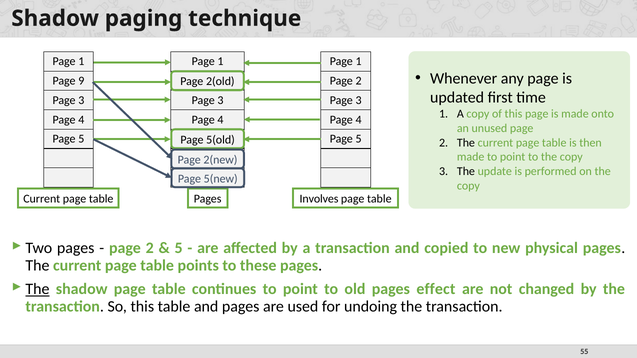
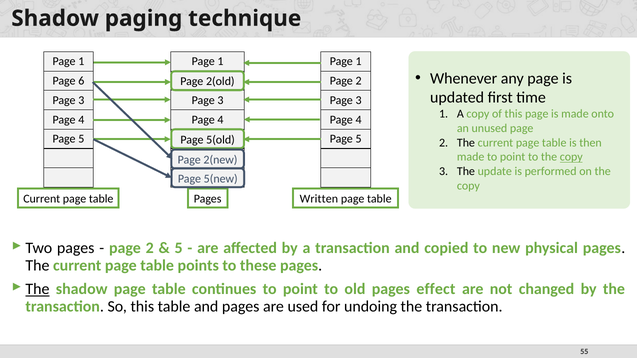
9: 9 -> 6 (81, 81)
copy underline: none -> present (571, 157)
Involves: Involves -> Written (319, 199)
